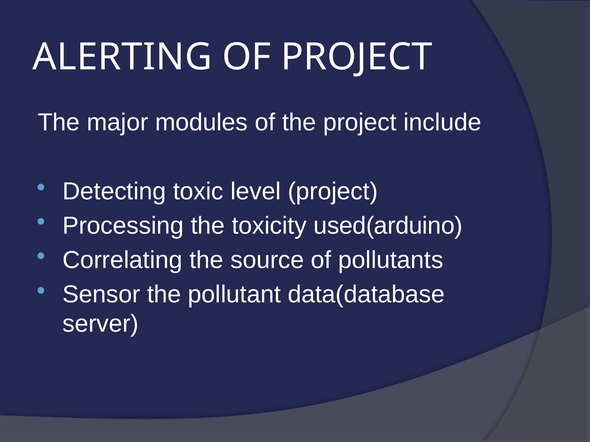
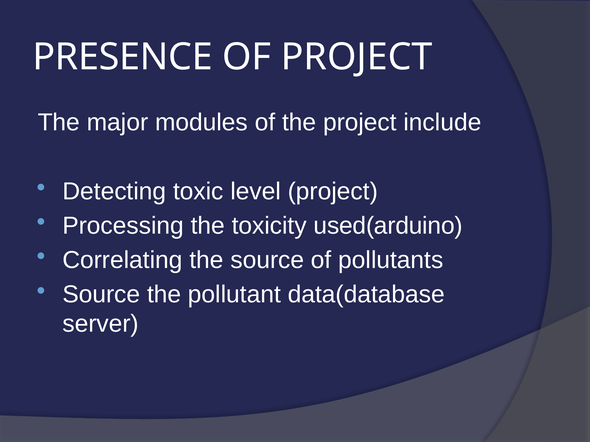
ALERTING: ALERTING -> PRESENCE (123, 57)
Sensor: Sensor -> Source (101, 295)
